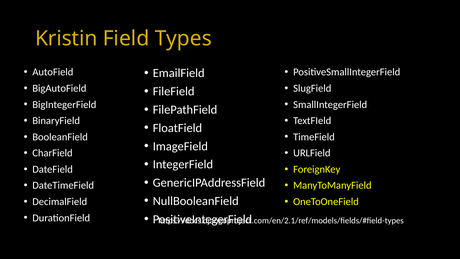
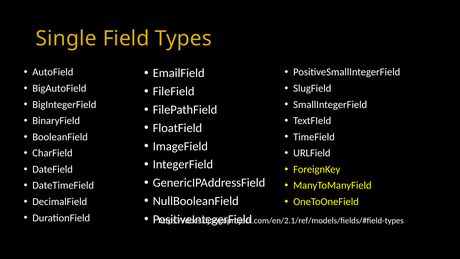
Kristin: Kristin -> Single (66, 39)
